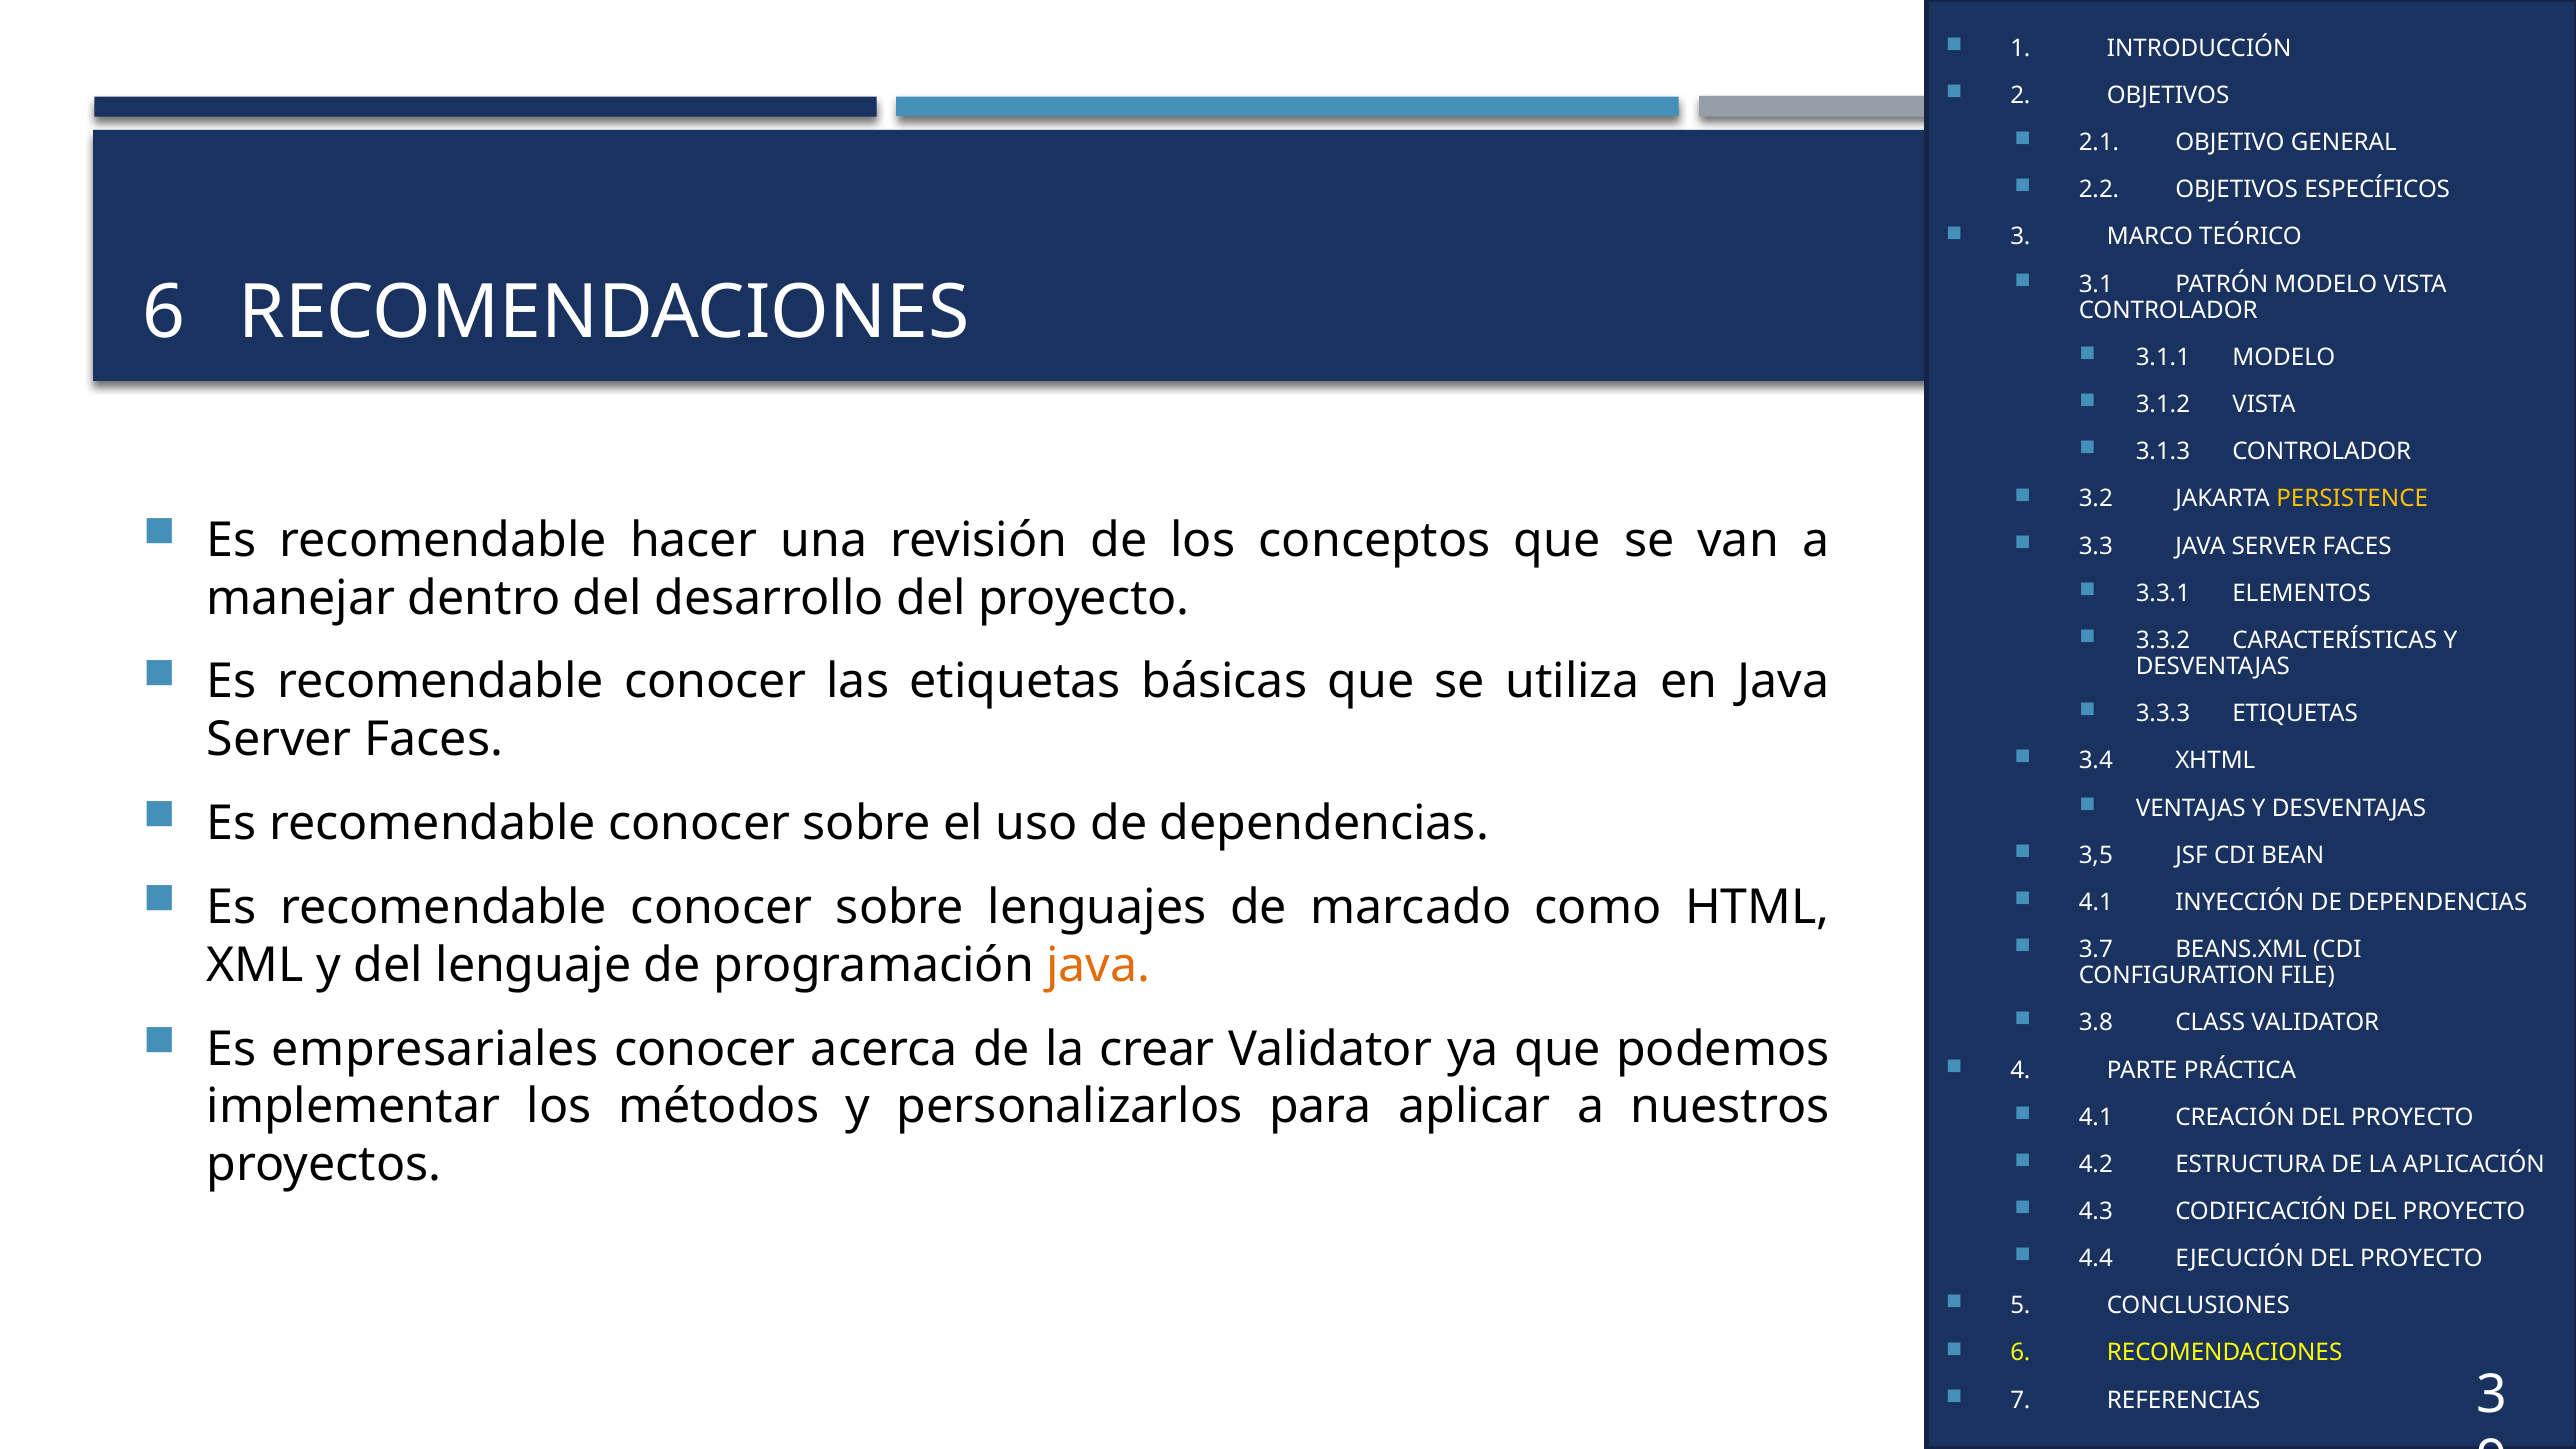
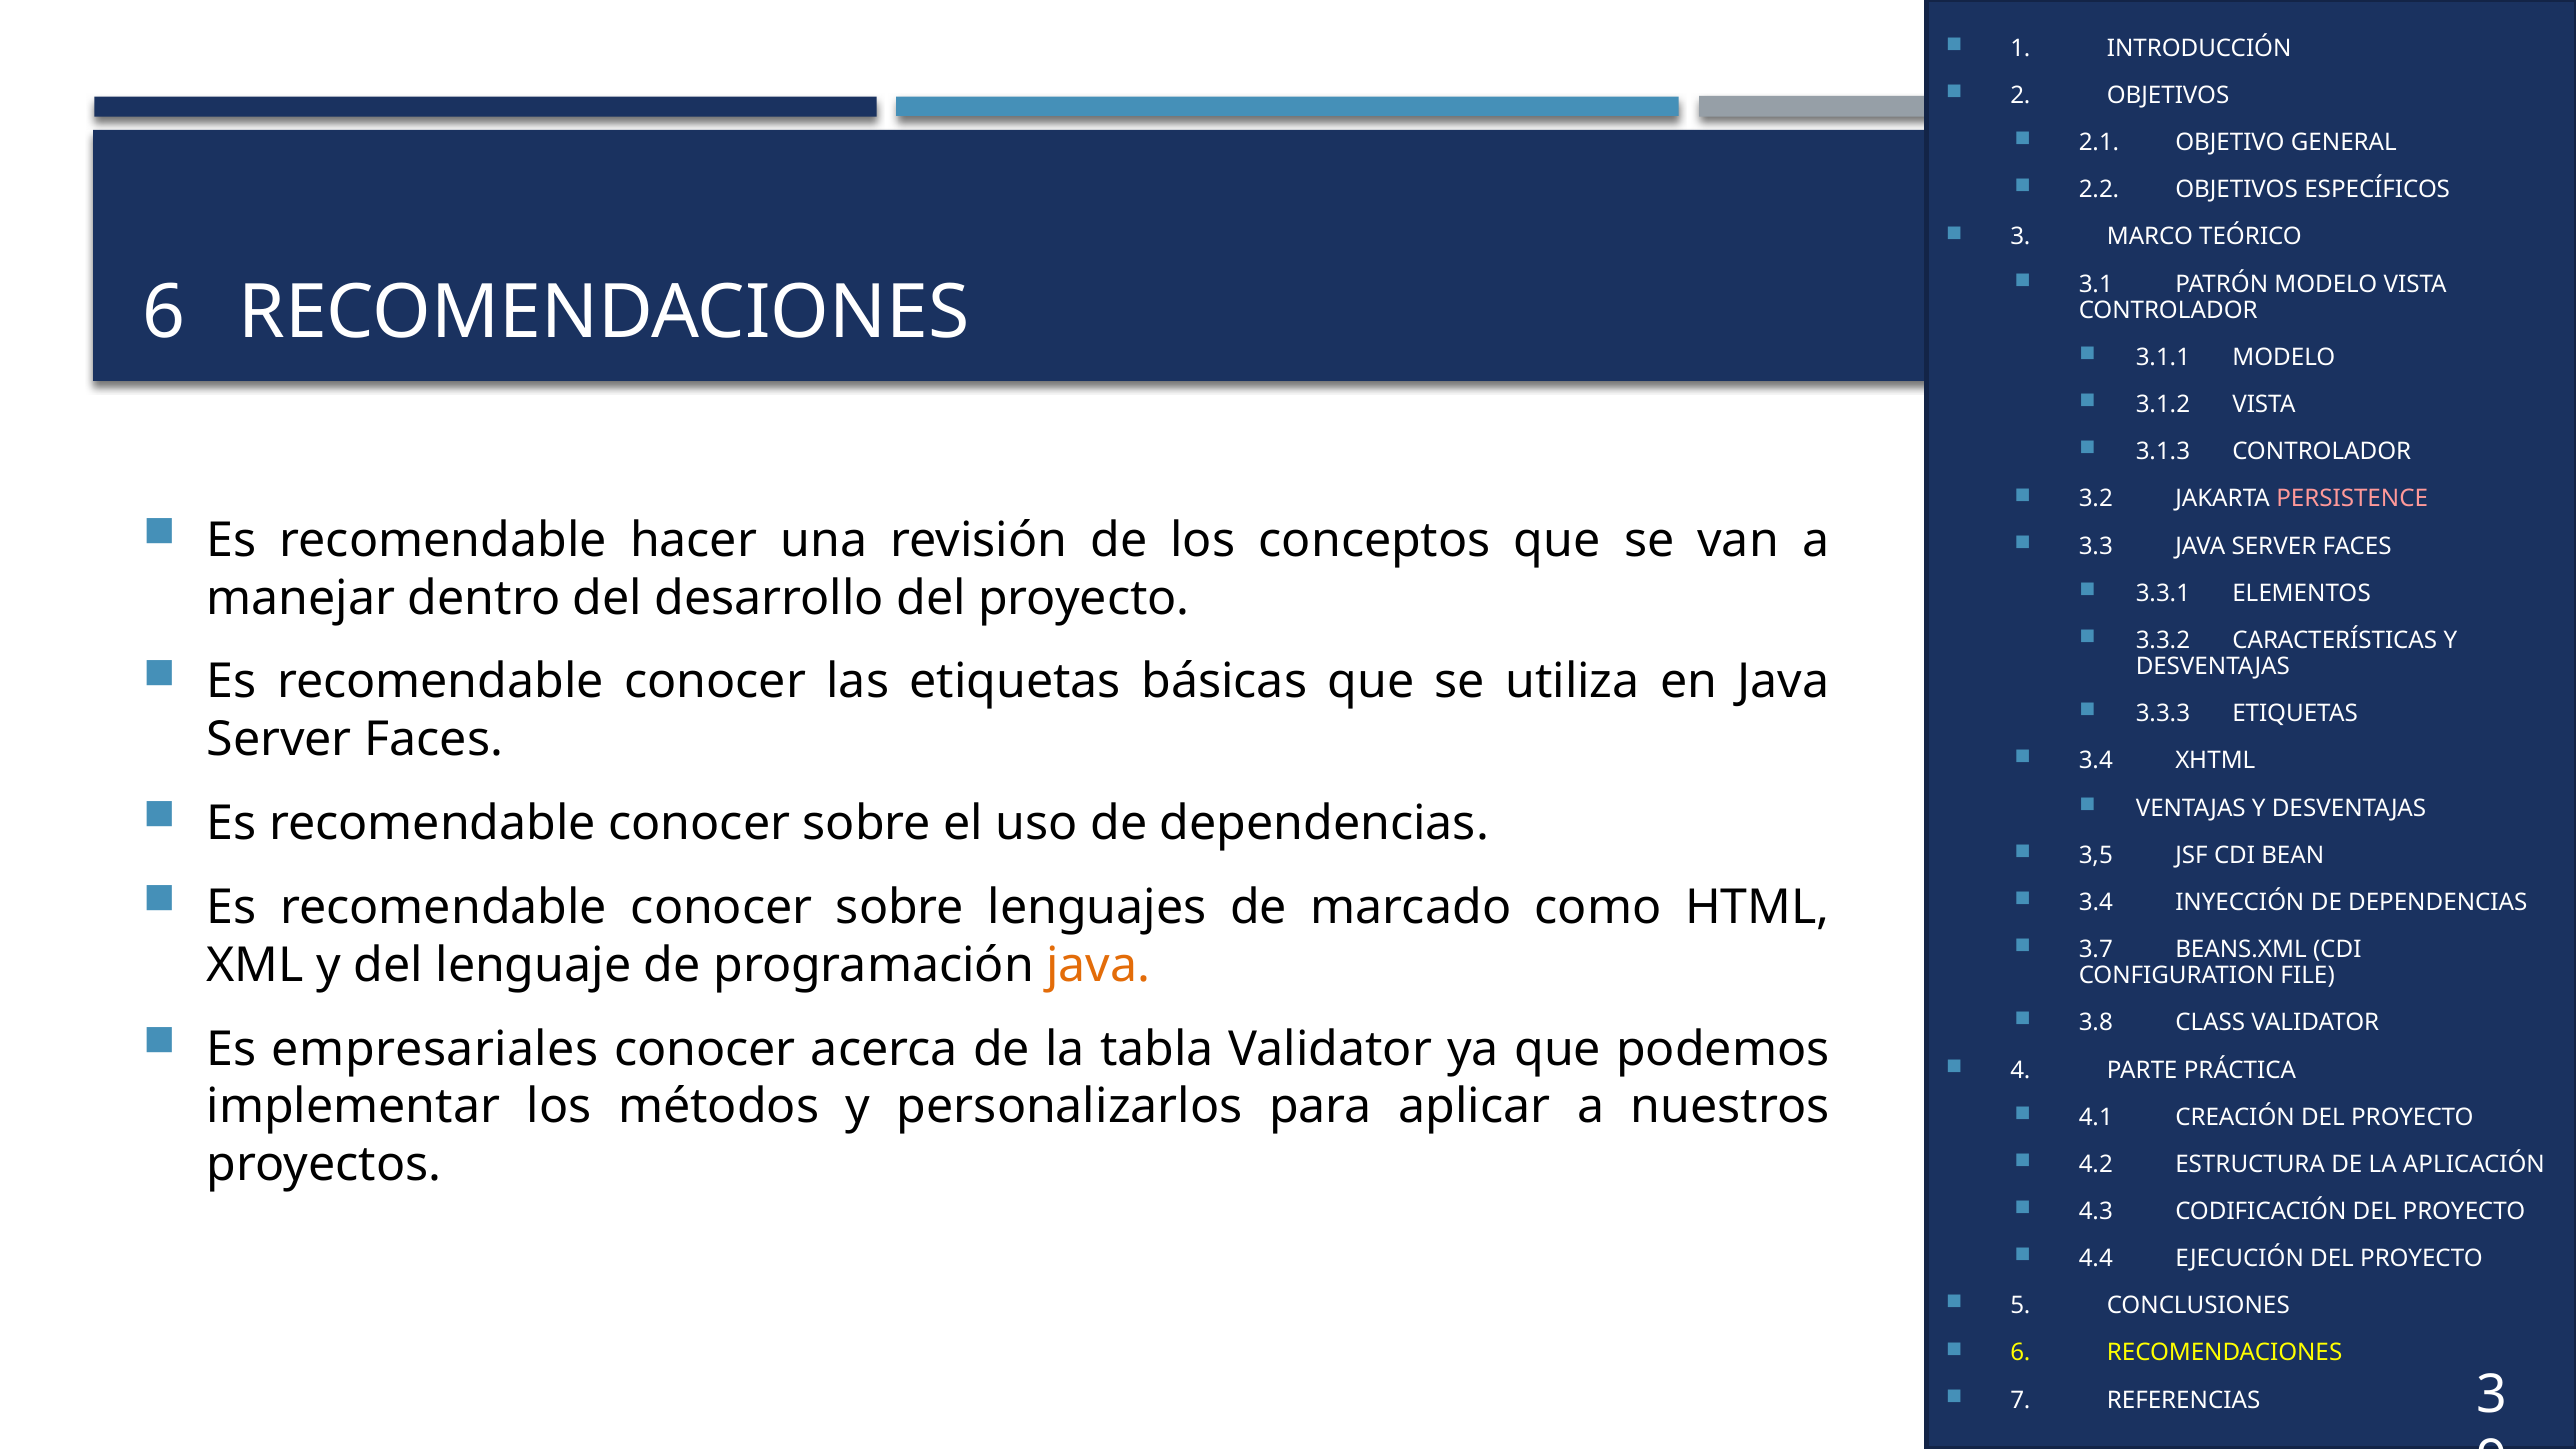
PERSISTENCE colour: yellow -> pink (2352, 499)
4.1: 4.1 -> 3.4 (2096, 902)
crear: crear -> tabla (1157, 1049)
